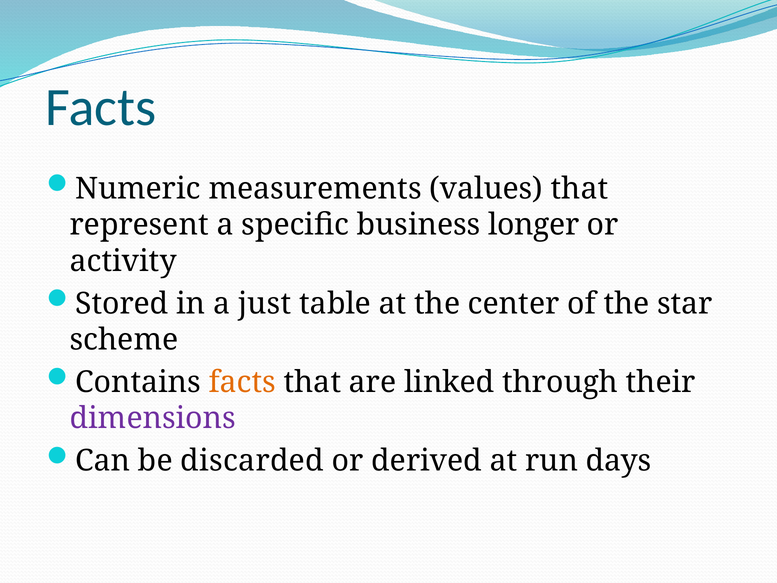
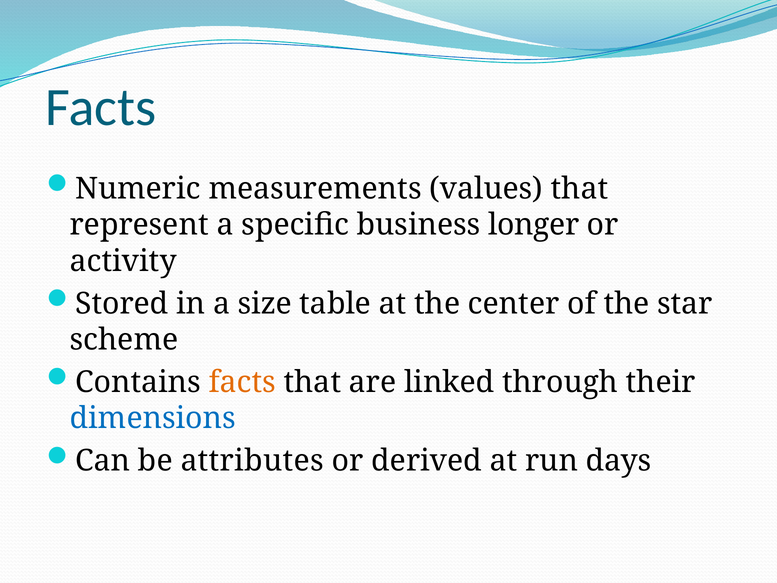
just: just -> size (265, 303)
dimensions colour: purple -> blue (153, 418)
discarded: discarded -> attributes (252, 461)
